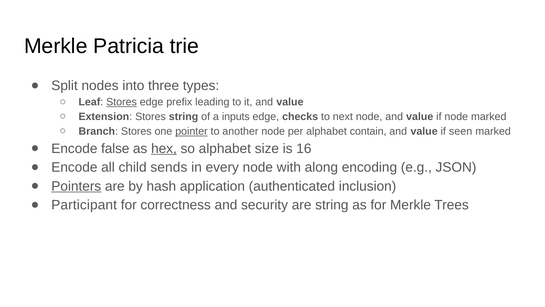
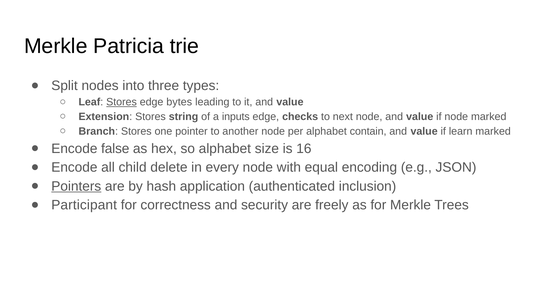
prefix: prefix -> bytes (179, 102)
pointer underline: present -> none (191, 131)
seen: seen -> learn (461, 131)
hex underline: present -> none (164, 148)
sends: sends -> delete (169, 167)
along: along -> equal (321, 167)
are string: string -> freely (332, 205)
